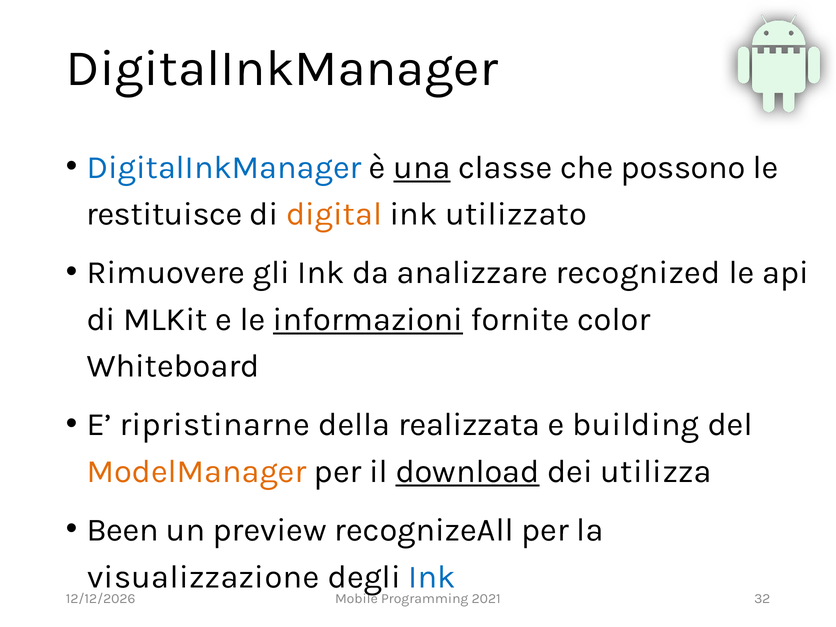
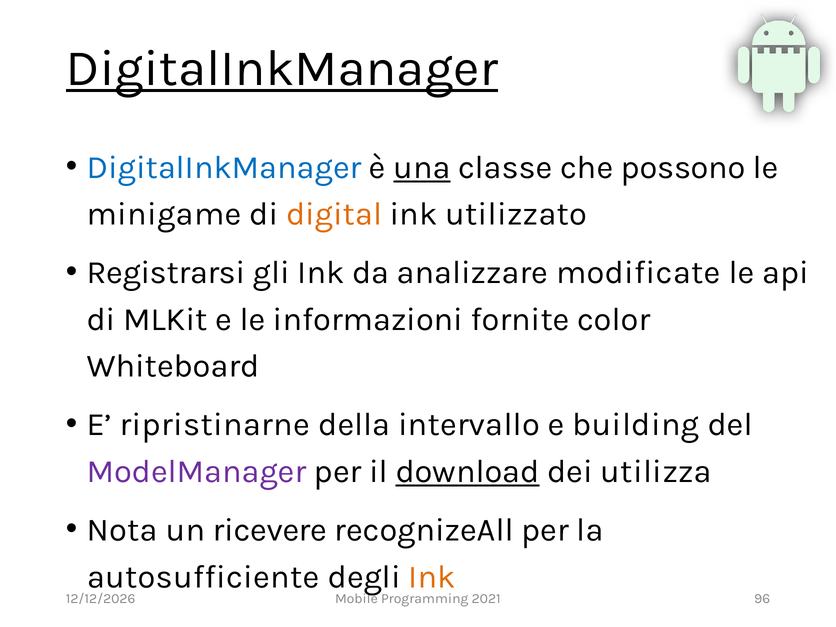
DigitalInkManager underline: none -> present (282, 69)
restituisce: restituisce -> minigame (164, 214)
Rimuovere: Rimuovere -> Registrarsi (166, 273)
recognized: recognized -> modificate (638, 273)
informazioni underline: present -> none (368, 319)
realizzata: realizzata -> intervallo (469, 425)
ModelManager colour: orange -> purple (197, 472)
Been: Been -> Nota (122, 530)
preview: preview -> ricevere (270, 530)
visualizzazione: visualizzazione -> autosufficiente (203, 577)
Ink colour: blue -> orange (432, 577)
32: 32 -> 96 (762, 599)
